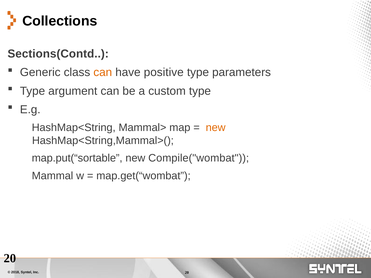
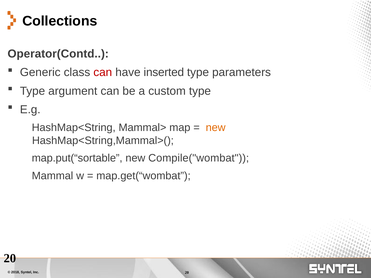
Sections(Contd: Sections(Contd -> Operator(Contd (58, 54)
can colour: orange -> red (103, 72)
positive: positive -> inserted (164, 72)
